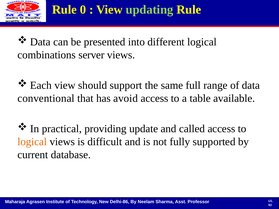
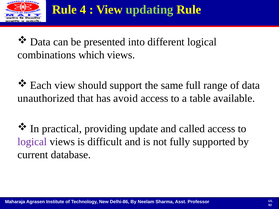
0: 0 -> 4 (83, 10)
server: server -> which (91, 55)
conventional: conventional -> unauthorized (46, 98)
logical colour: orange -> purple (32, 142)
